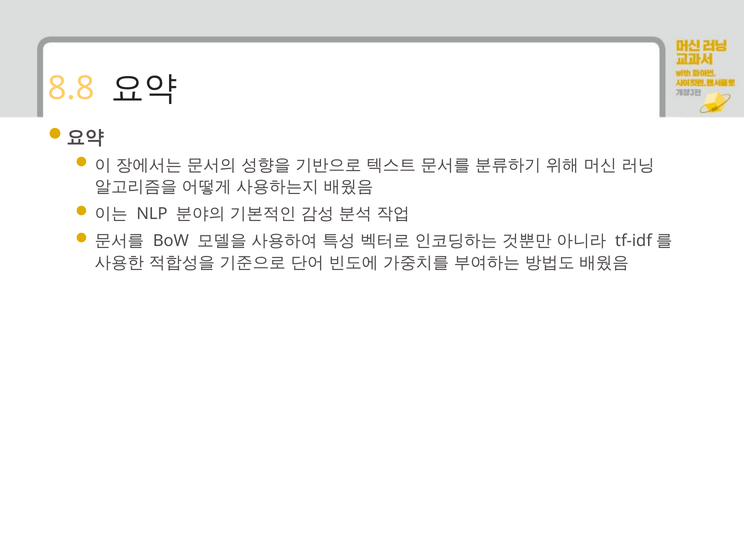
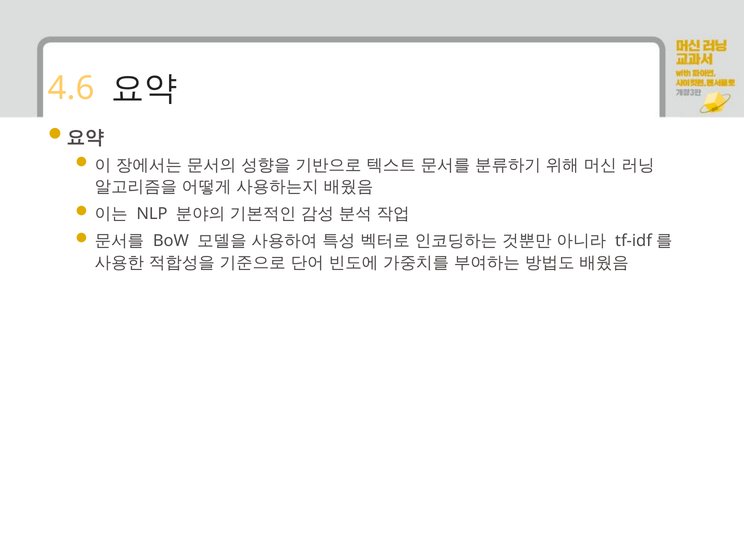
8.8: 8.8 -> 4.6 (71, 89)
